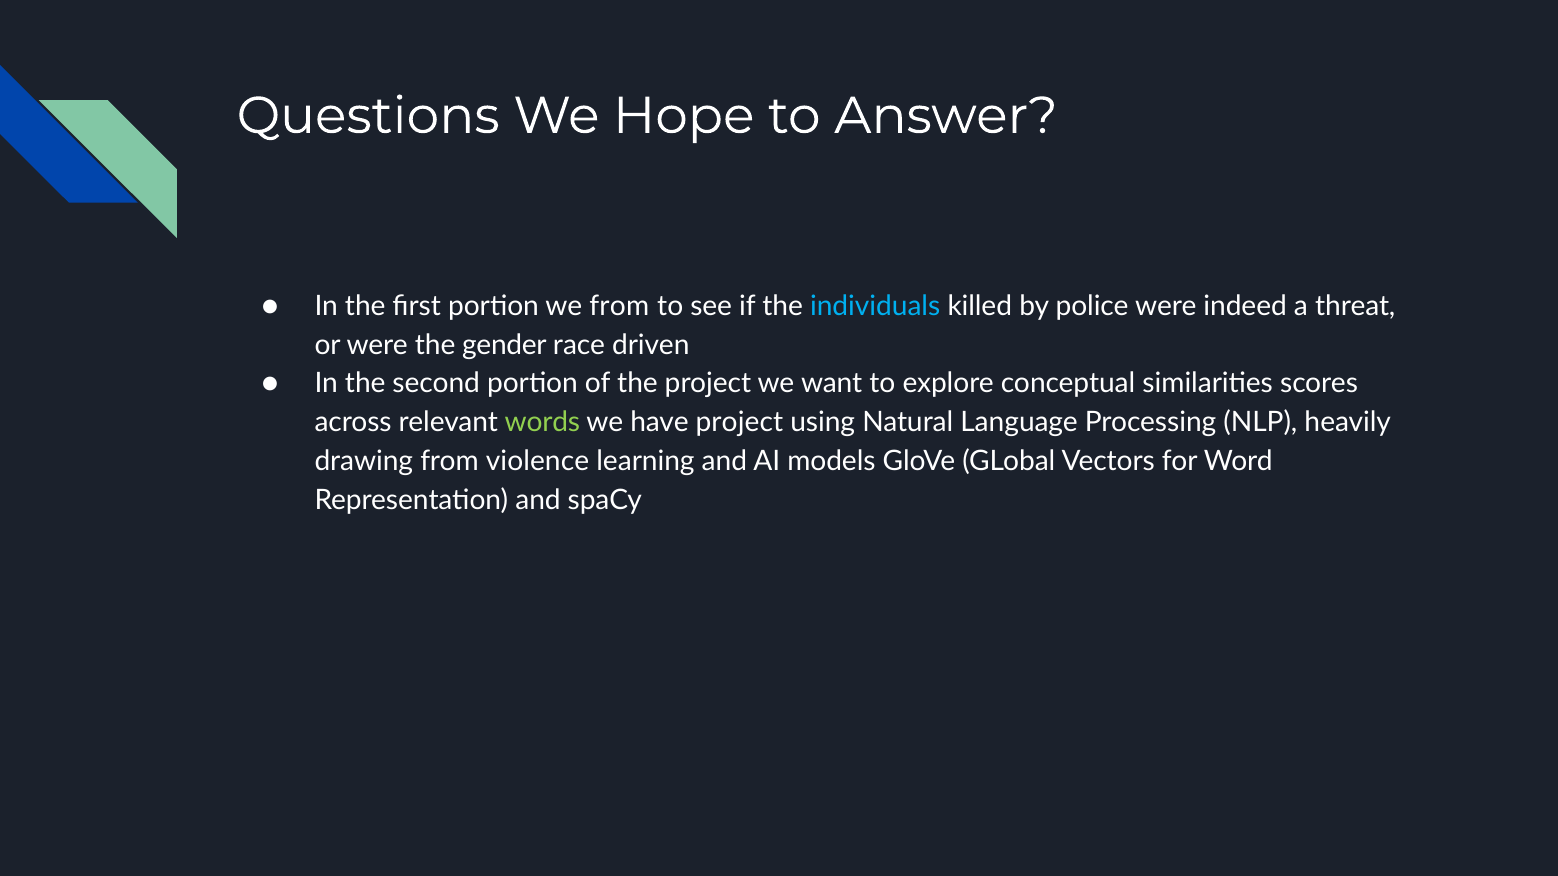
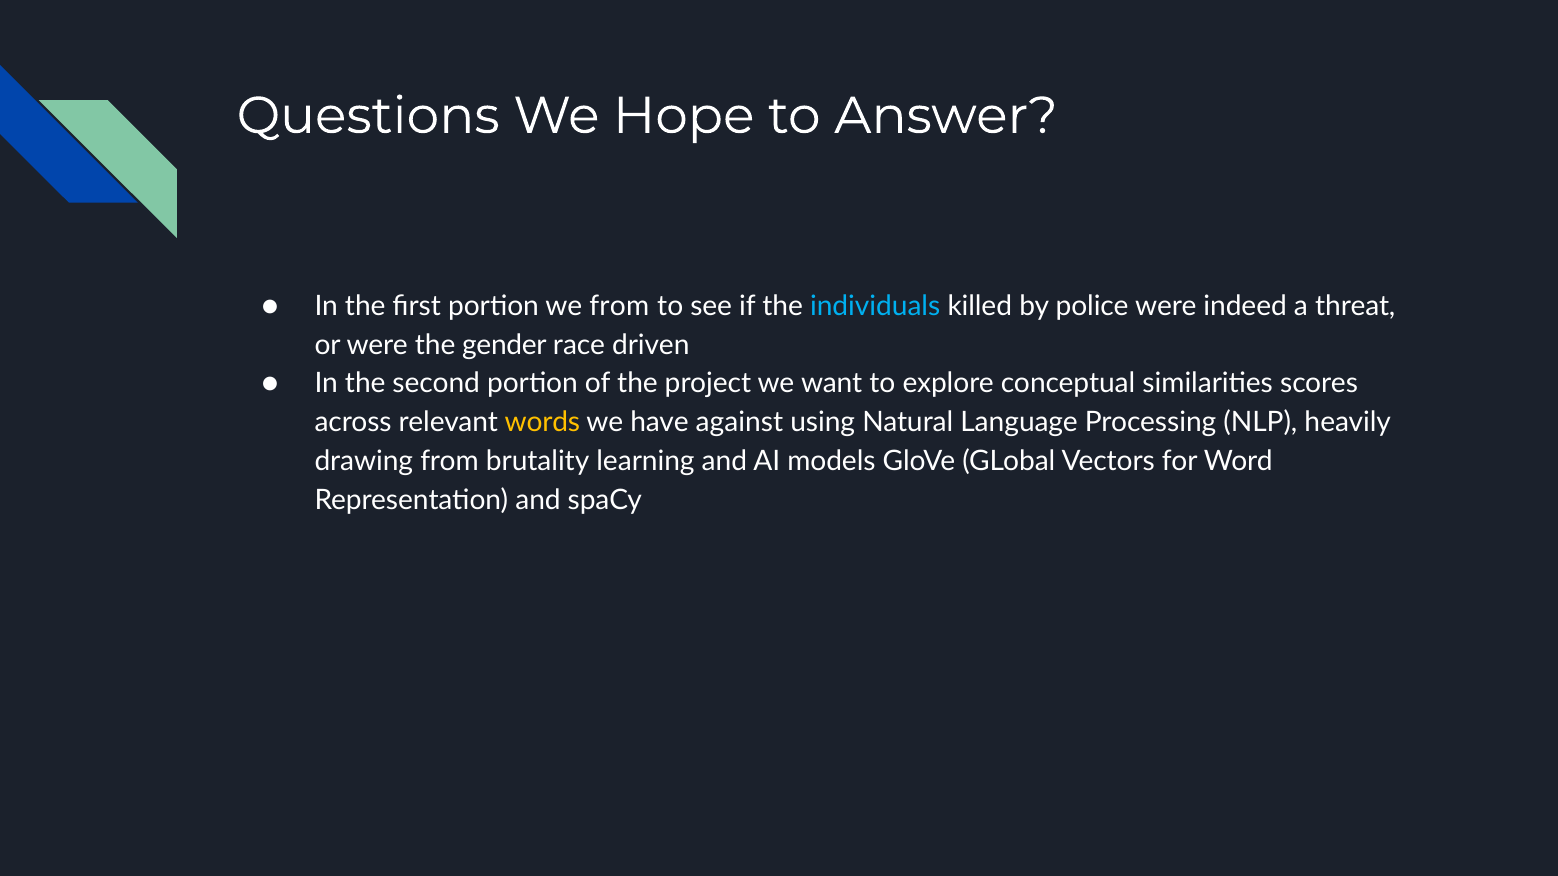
words colour: light green -> yellow (542, 422)
have project: project -> against (739, 422)
violence: violence -> brutality (538, 461)
